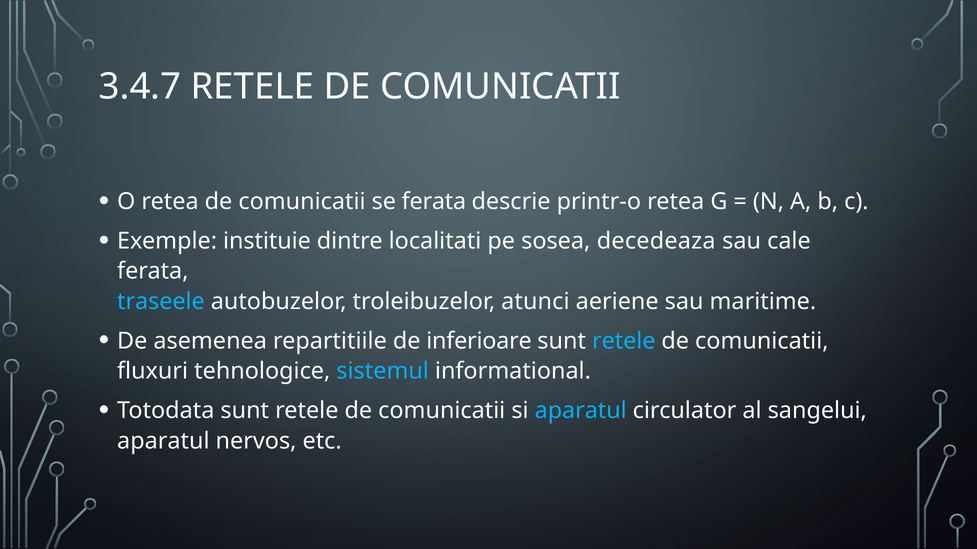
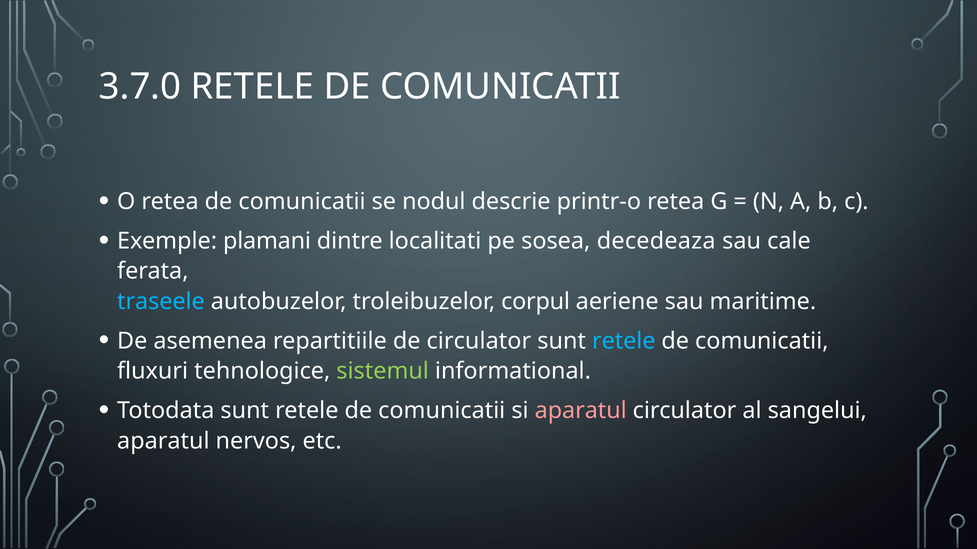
3.4.7: 3.4.7 -> 3.7.0 (140, 87)
se ferata: ferata -> nodul (434, 202)
instituie: instituie -> plamani (267, 241)
atunci: atunci -> corpul (536, 302)
de inferioare: inferioare -> circulator (479, 341)
sistemul colour: light blue -> light green (383, 372)
aparatul colour: light blue -> pink (581, 411)
